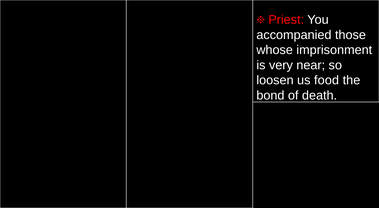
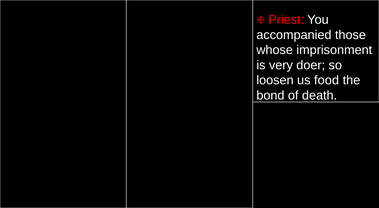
near: near -> doer (311, 65)
